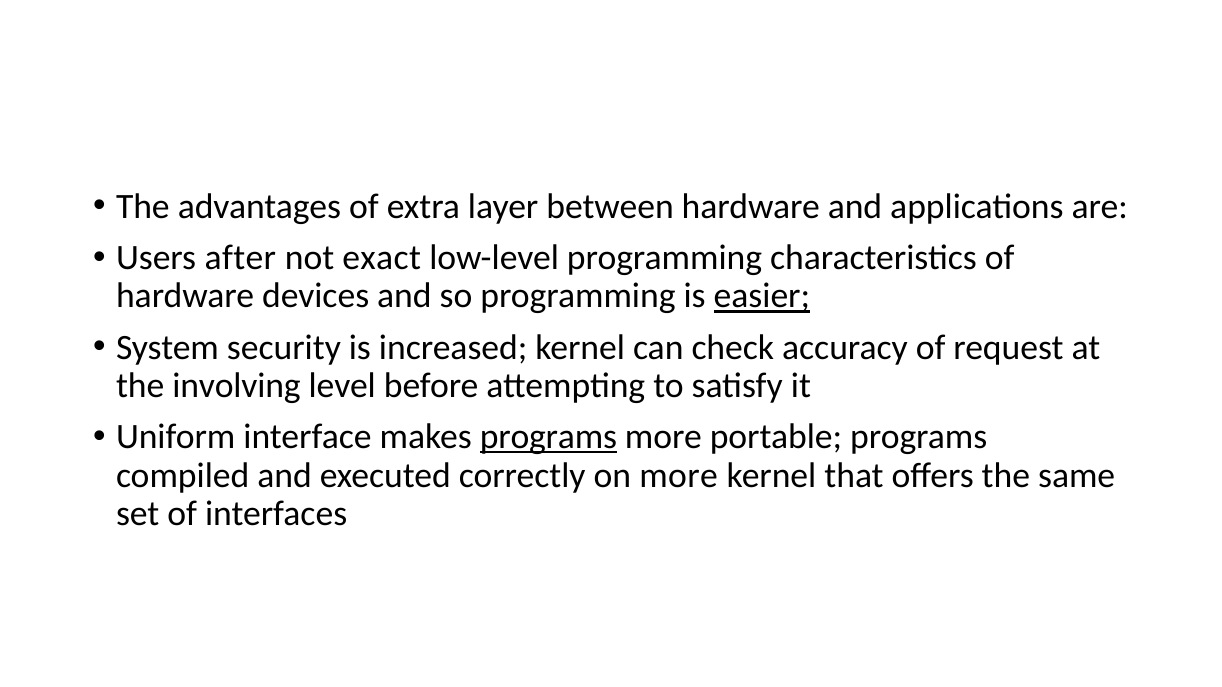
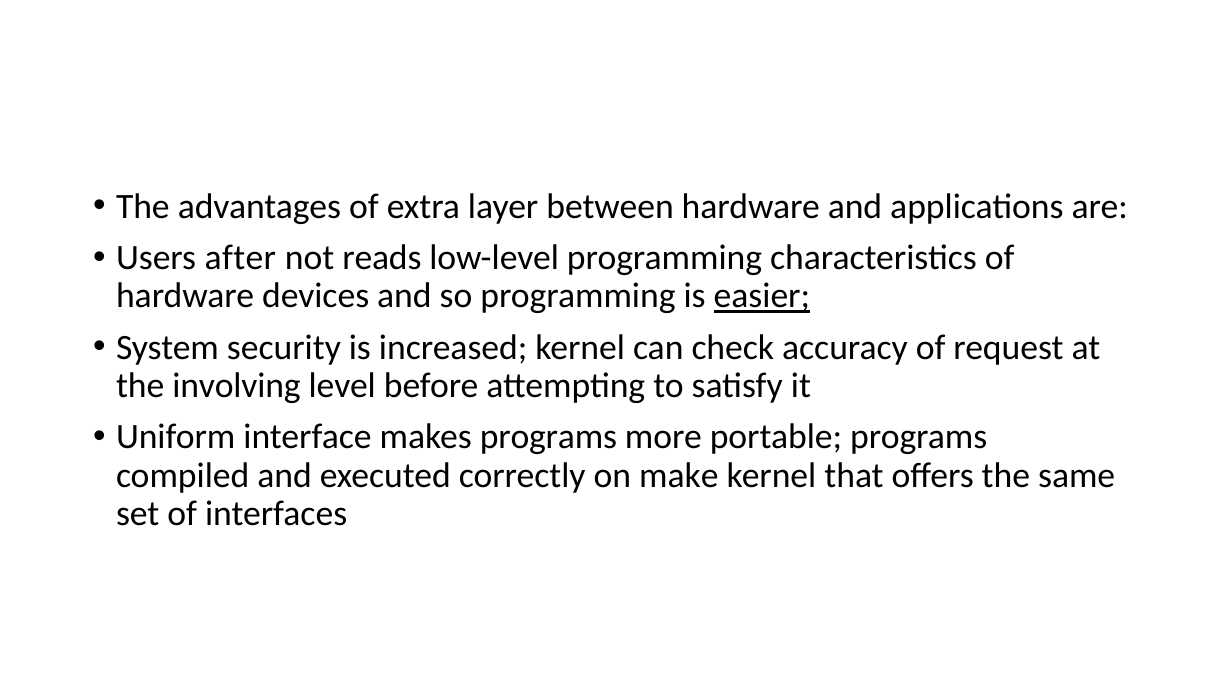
exact: exact -> reads (382, 258)
programs underline: present -> none (548, 437)
on more: more -> make (679, 476)
